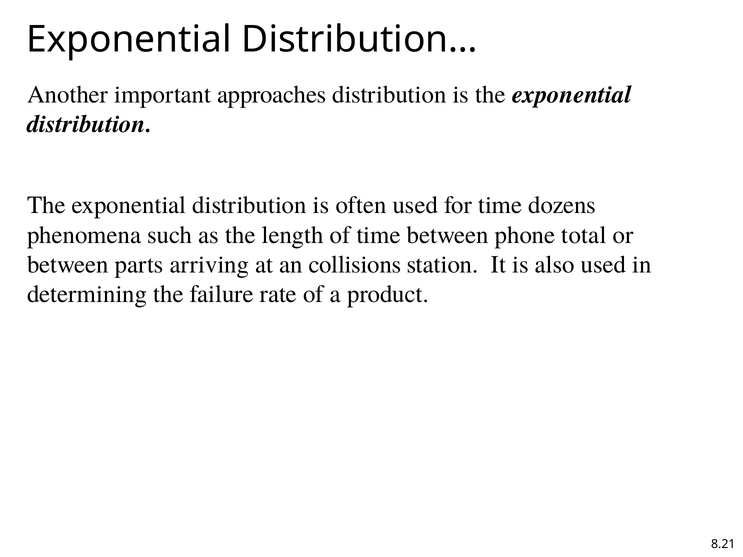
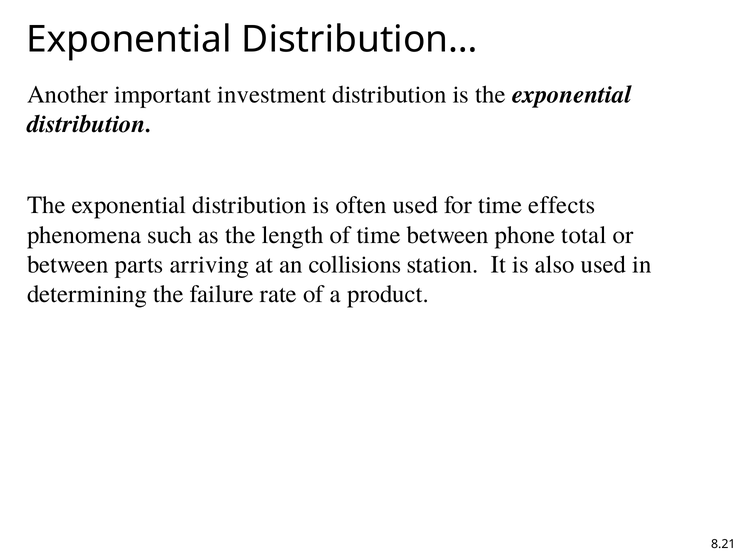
approaches: approaches -> investment (272, 95)
dozens: dozens -> effects (562, 205)
